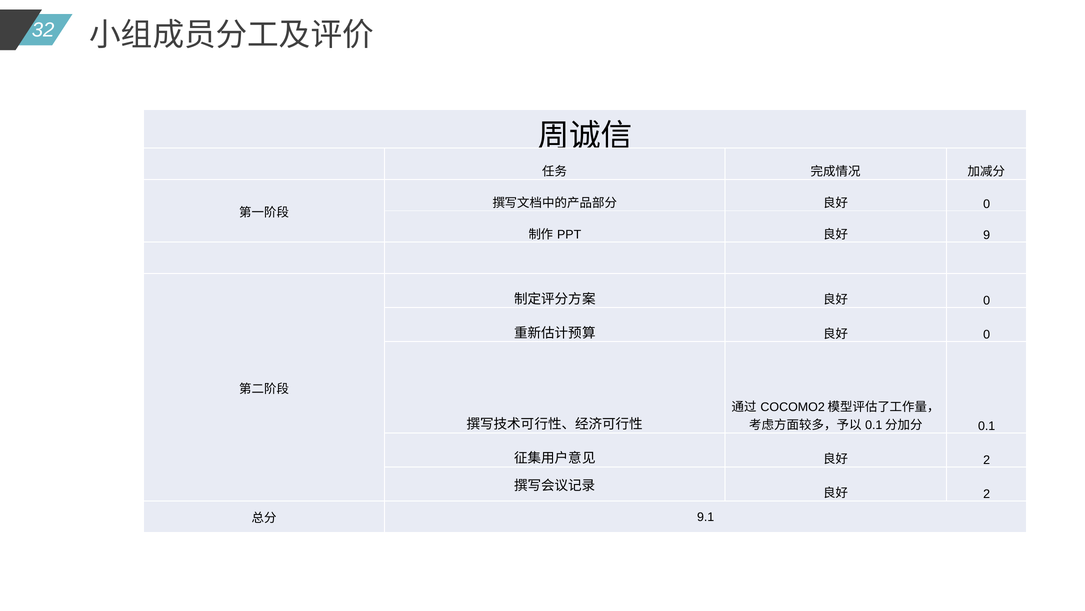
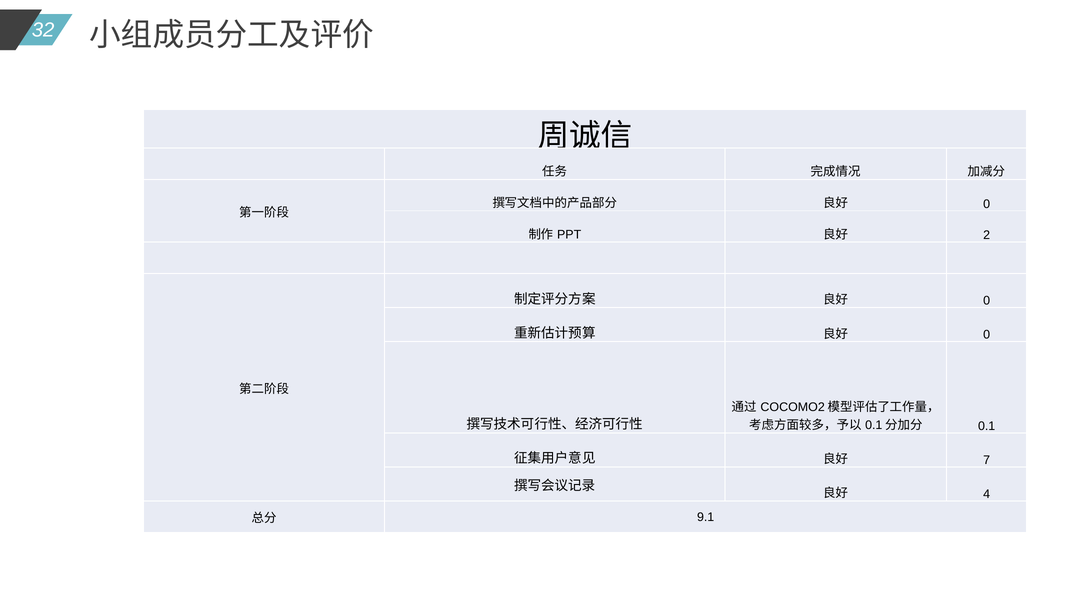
9: 9 -> 2 (987, 235)
2: 2 -> 7 (987, 460)
2: 2 -> 4 (987, 494)
